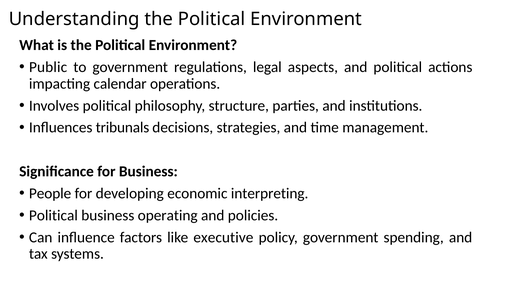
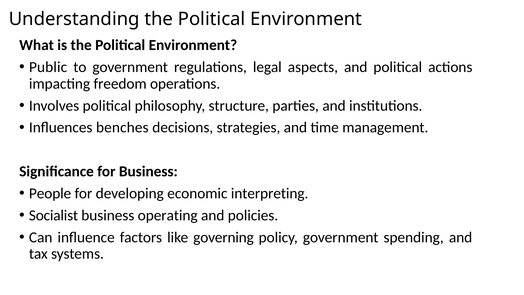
calendar: calendar -> freedom (120, 84)
tribunals: tribunals -> benches (122, 127)
Political: Political -> Socialist (53, 215)
executive: executive -> governing (224, 237)
